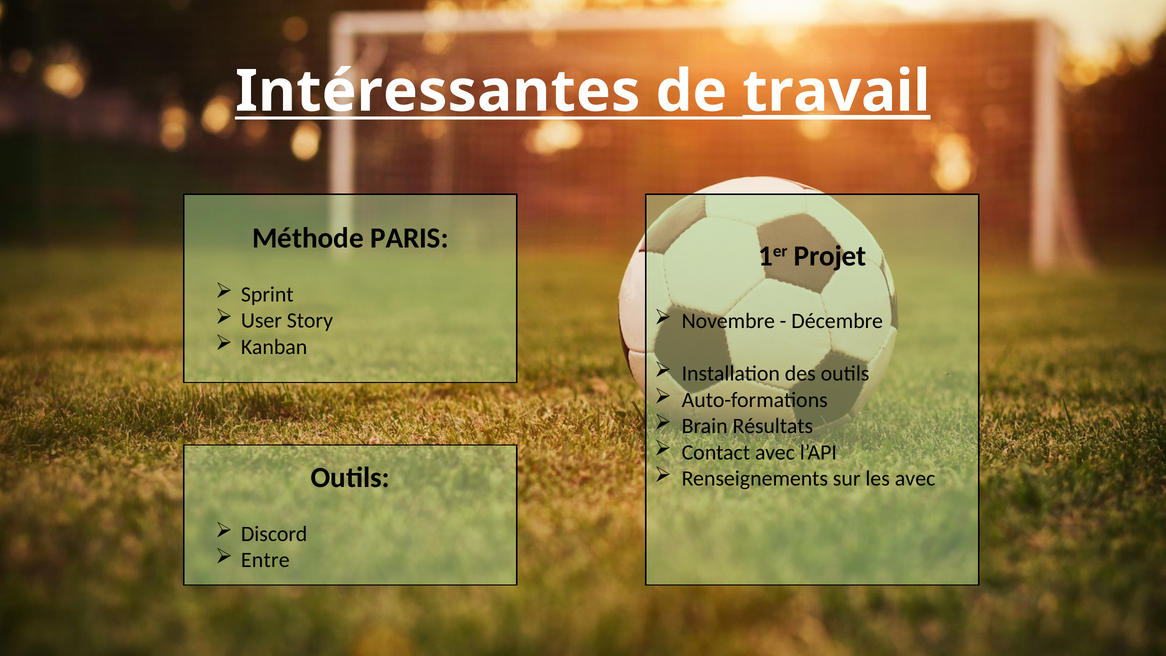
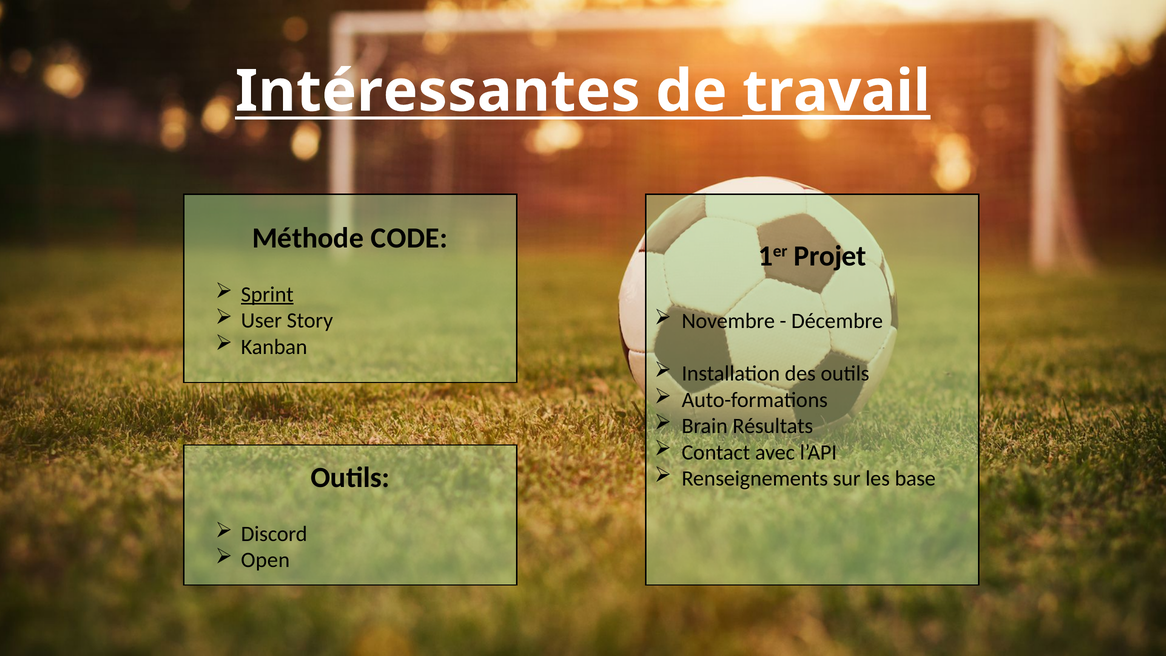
PARIS: PARIS -> CODE (409, 238)
Sprint underline: none -> present (267, 294)
les avec: avec -> base (915, 479)
Entre: Entre -> Open (265, 560)
